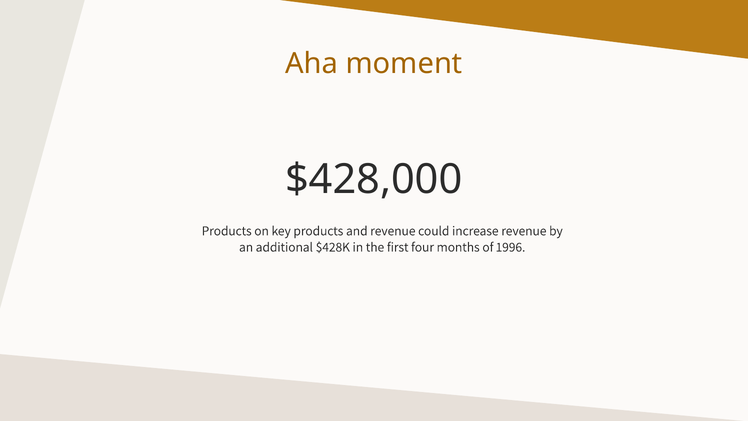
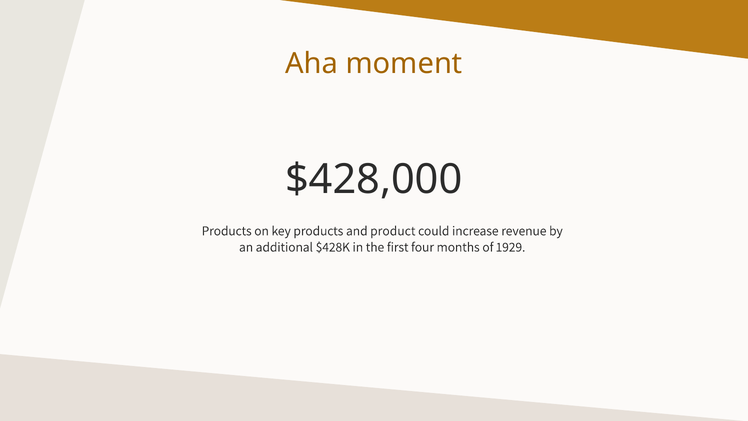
and revenue: revenue -> product (393, 231)
1996: 1996 -> 1929 (511, 247)
